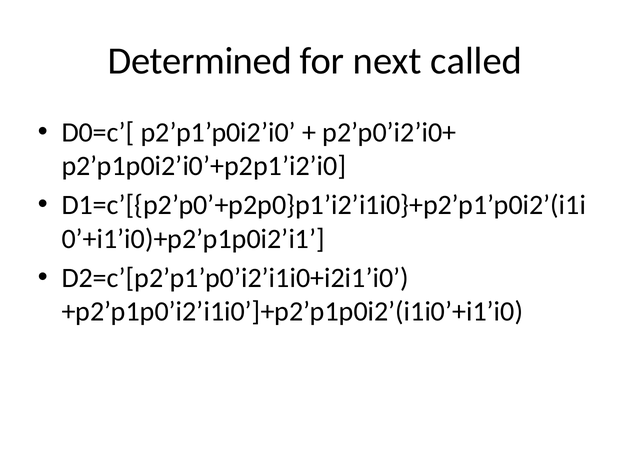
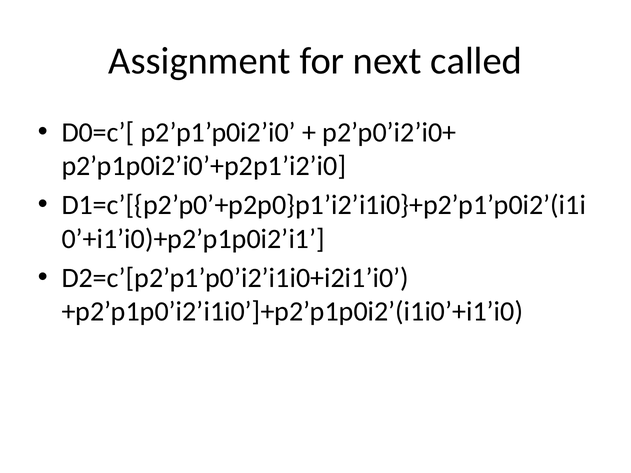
Determined: Determined -> Assignment (200, 61)
